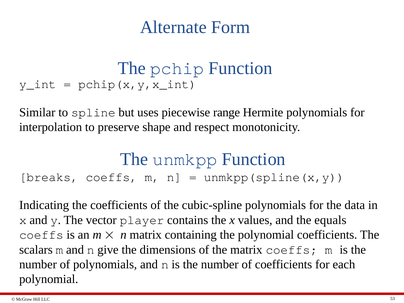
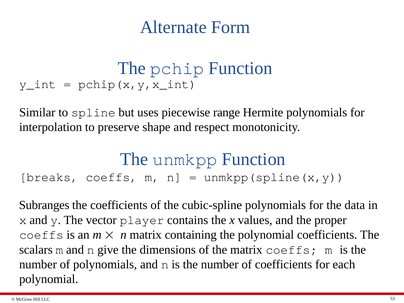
Indicating: Indicating -> Subranges (44, 205)
equals: equals -> proper (330, 220)
